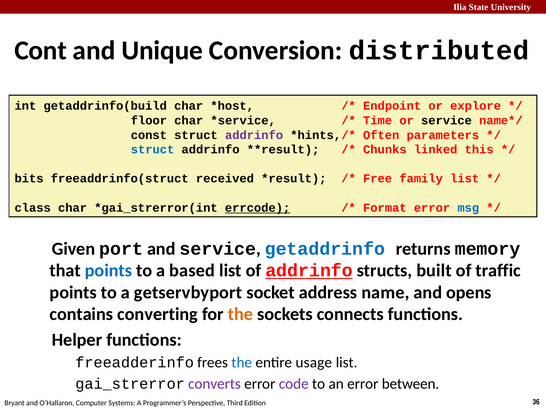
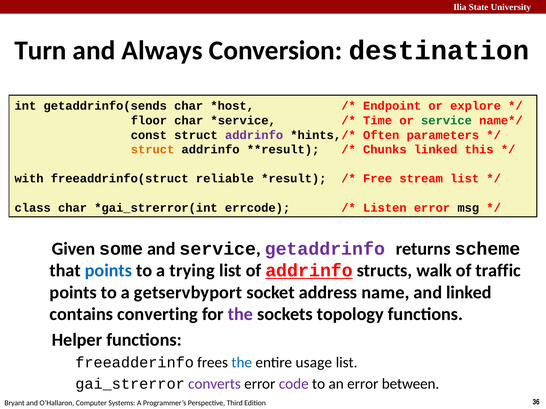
Cont: Cont -> Turn (41, 51)
Unique: Unique -> Always (162, 51)
distributed: distributed -> destination (439, 51)
getaddrinfo(build: getaddrinfo(build -> getaddrinfo(sends (105, 106)
service colour: black -> green (446, 121)
struct colour: blue -> orange (153, 150)
bits: bits -> with (29, 179)
received: received -> reliable (225, 179)
family: family -> stream (421, 179)
errcode underline: present -> none (258, 208)
Format: Format -> Listen (385, 208)
msg colour: blue -> black (468, 208)
port: port -> some (121, 249)
getaddrinfo colour: blue -> purple (325, 249)
memory: memory -> scheme (488, 249)
based: based -> trying (192, 271)
built: built -> walk (434, 271)
and opens: opens -> linked (469, 293)
the colour: orange -> purple (240, 315)
connects: connects -> topology (350, 315)
